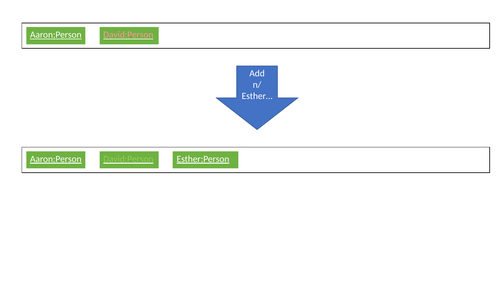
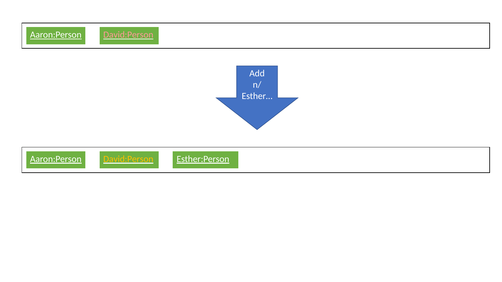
David:Person colour: light green -> yellow (128, 159)
